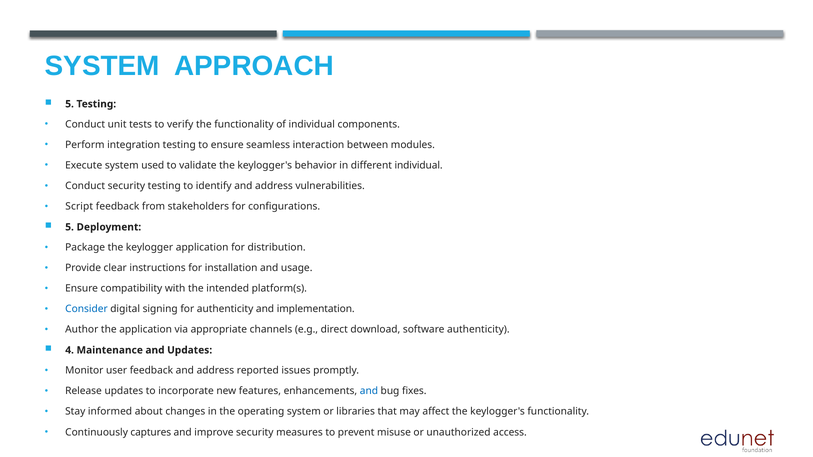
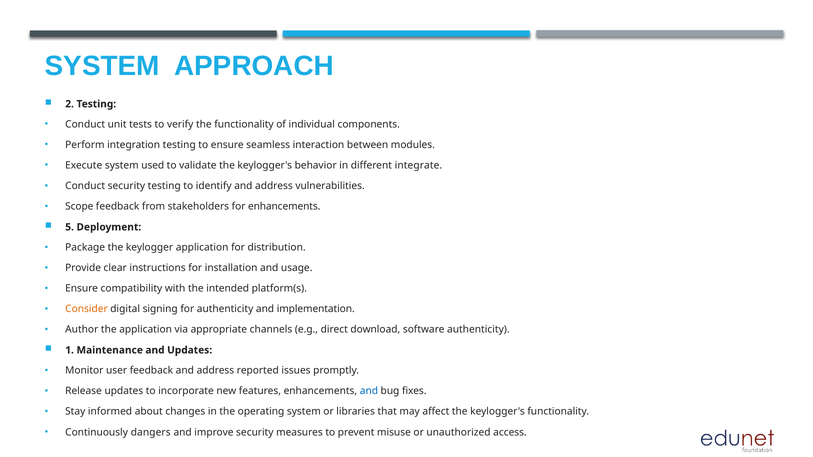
5: 5 -> 2 (70, 104)
different individual: individual -> integrate (418, 166)
Script: Script -> Scope (79, 207)
for configurations: configurations -> enhancements (284, 207)
Consider colour: blue -> orange (86, 309)
4: 4 -> 1 (70, 350)
captures: captures -> dangers (151, 432)
